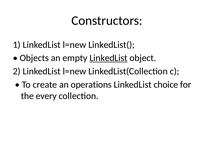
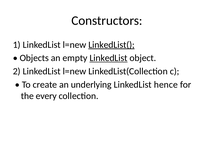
LinkedList( underline: none -> present (111, 45)
operations: operations -> underlying (91, 85)
choice: choice -> hence (166, 85)
